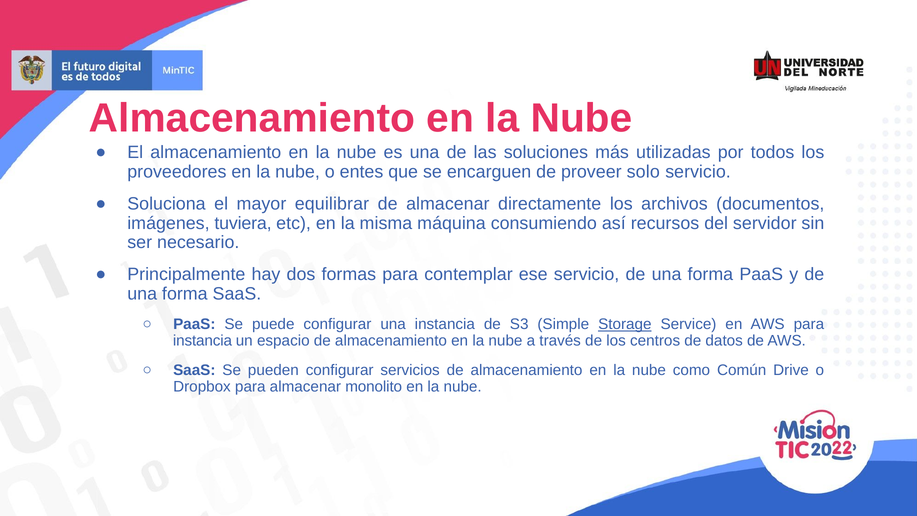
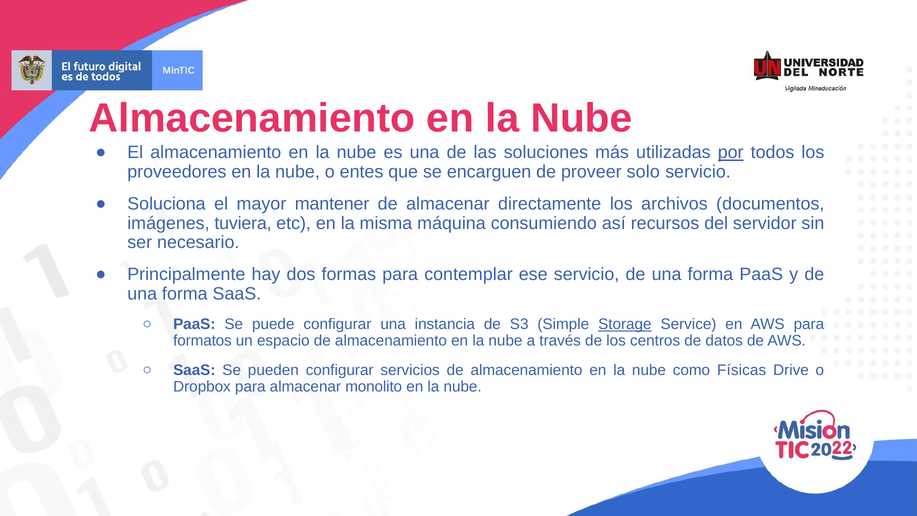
por underline: none -> present (731, 152)
equilibrar: equilibrar -> mantener (332, 204)
instancia: instancia -> formatos (202, 341)
Común: Común -> Físicas (742, 370)
